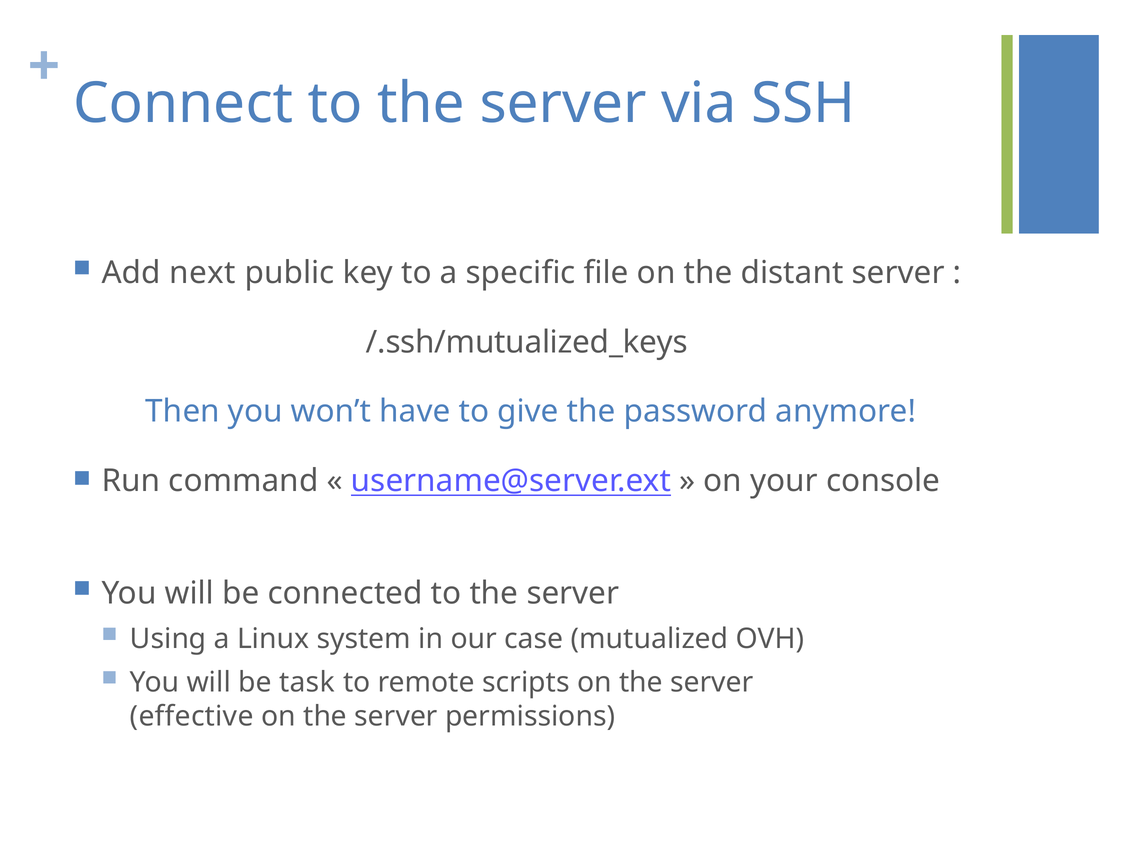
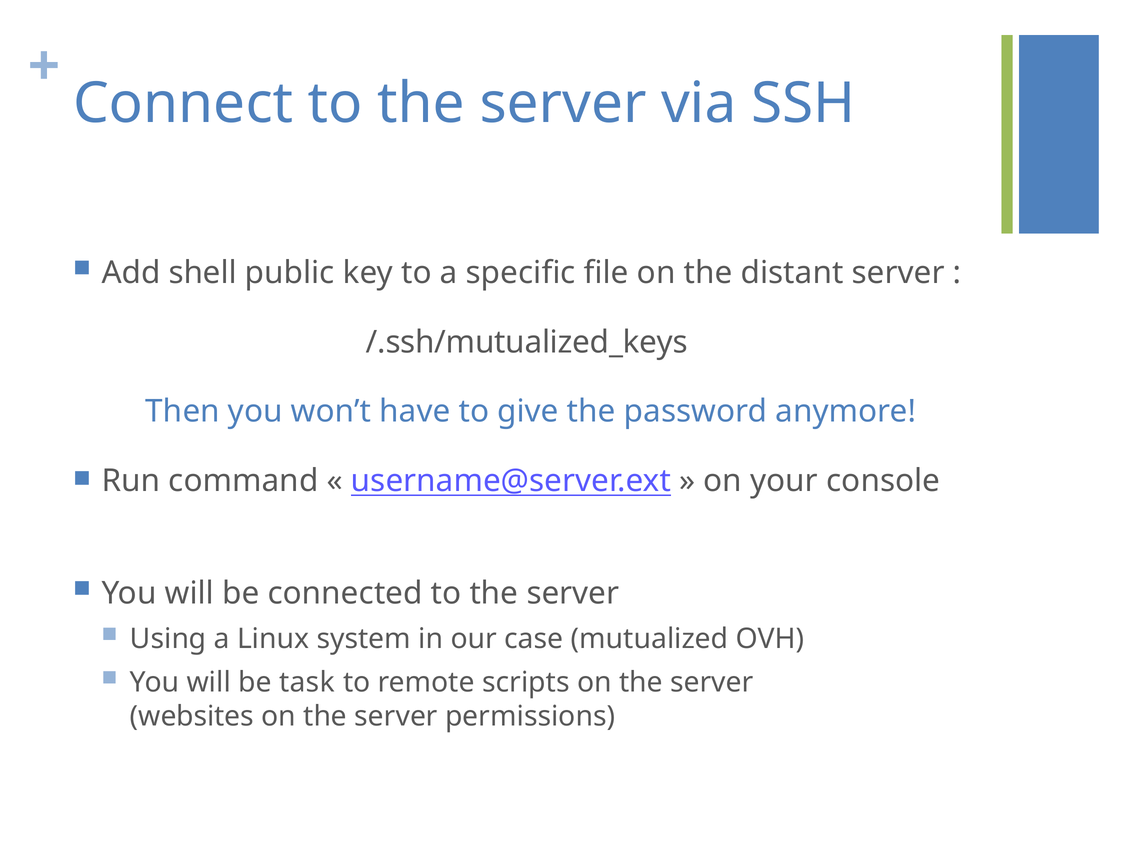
next: next -> shell (203, 273)
effective: effective -> websites (192, 716)
